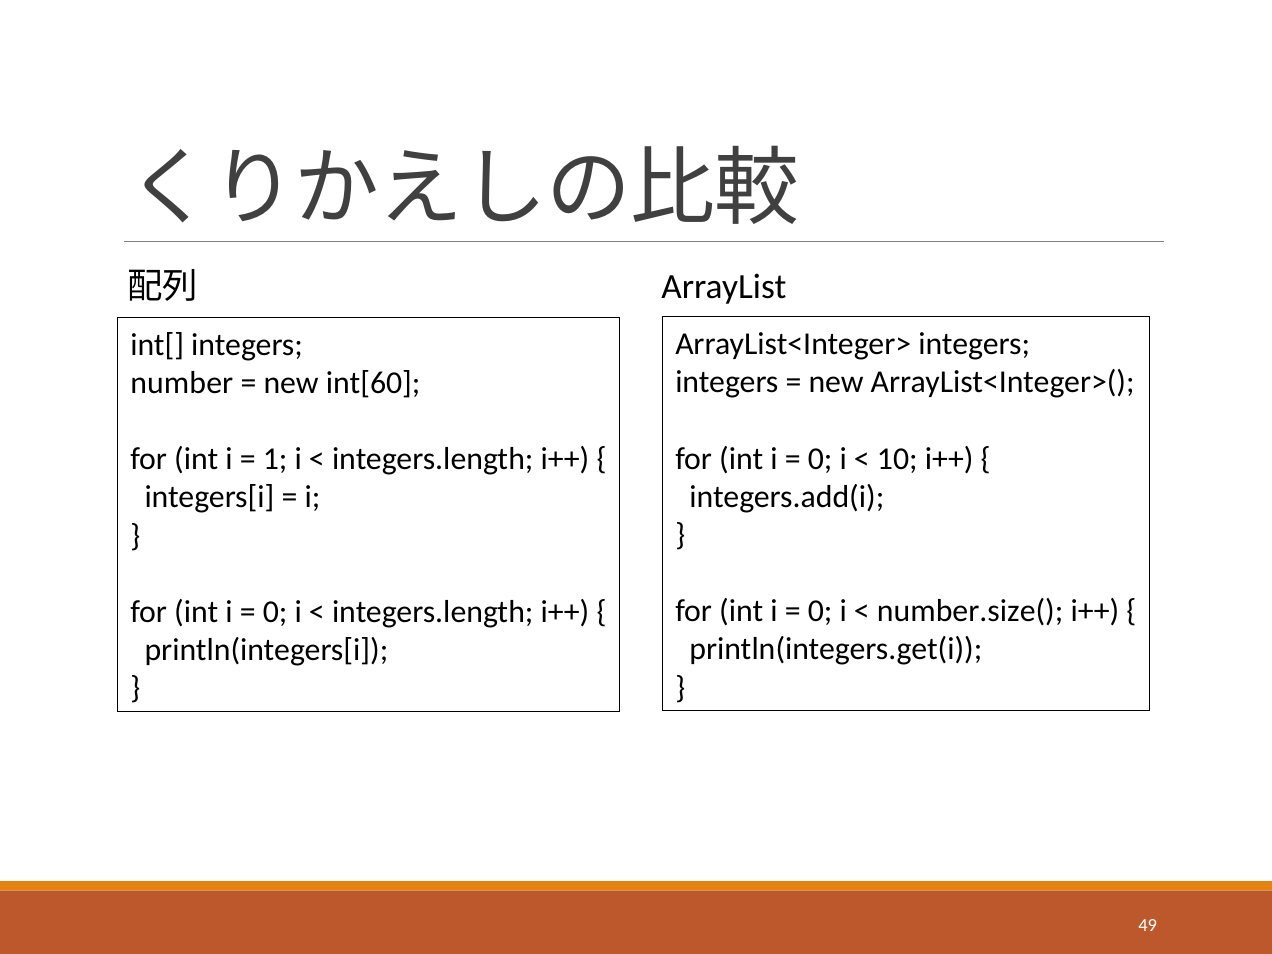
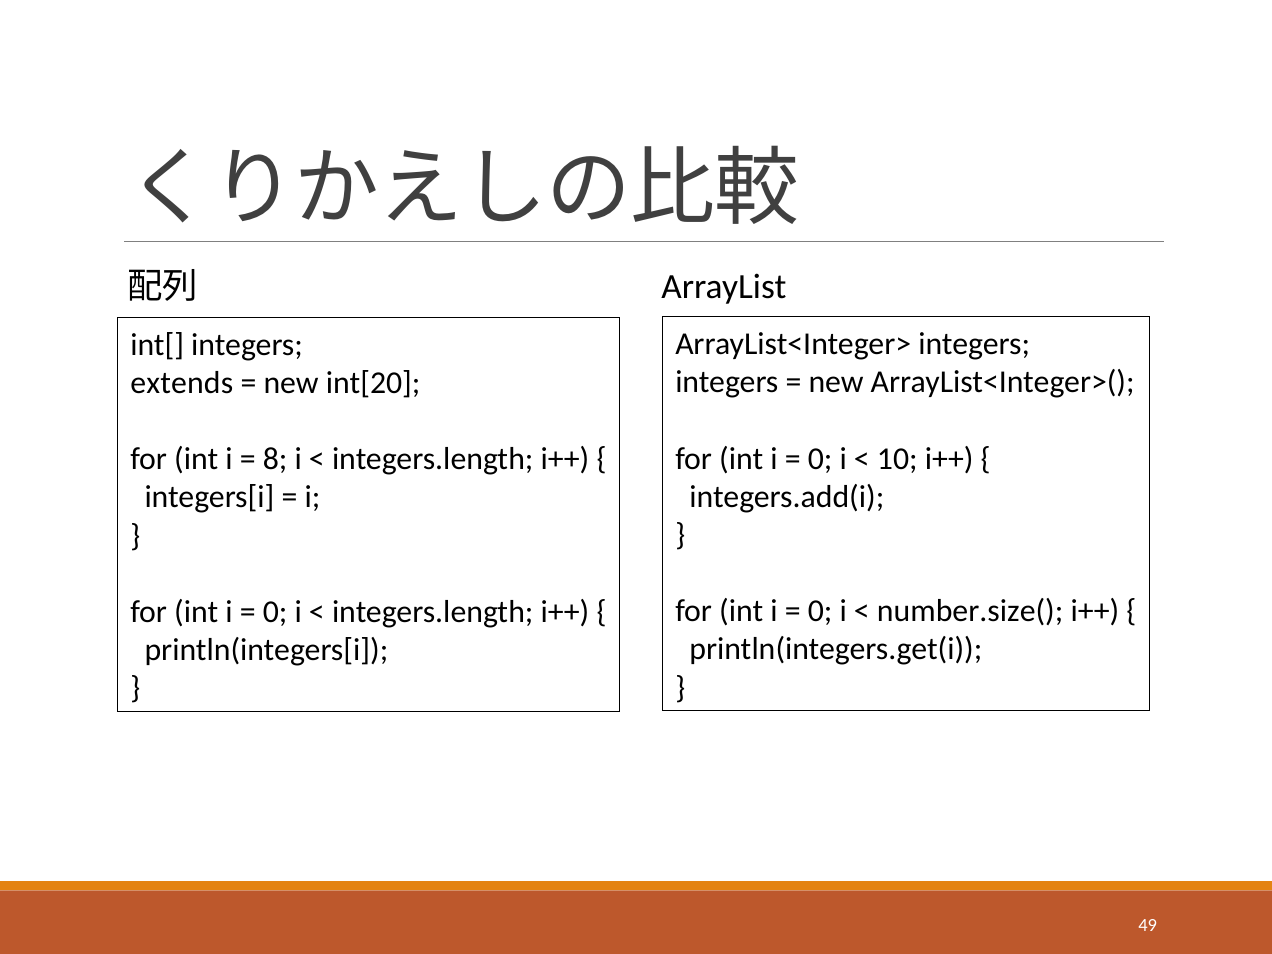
number: number -> extends (182, 383)
int[60: int[60 -> int[20 (373, 383)
1: 1 -> 8 (275, 459)
